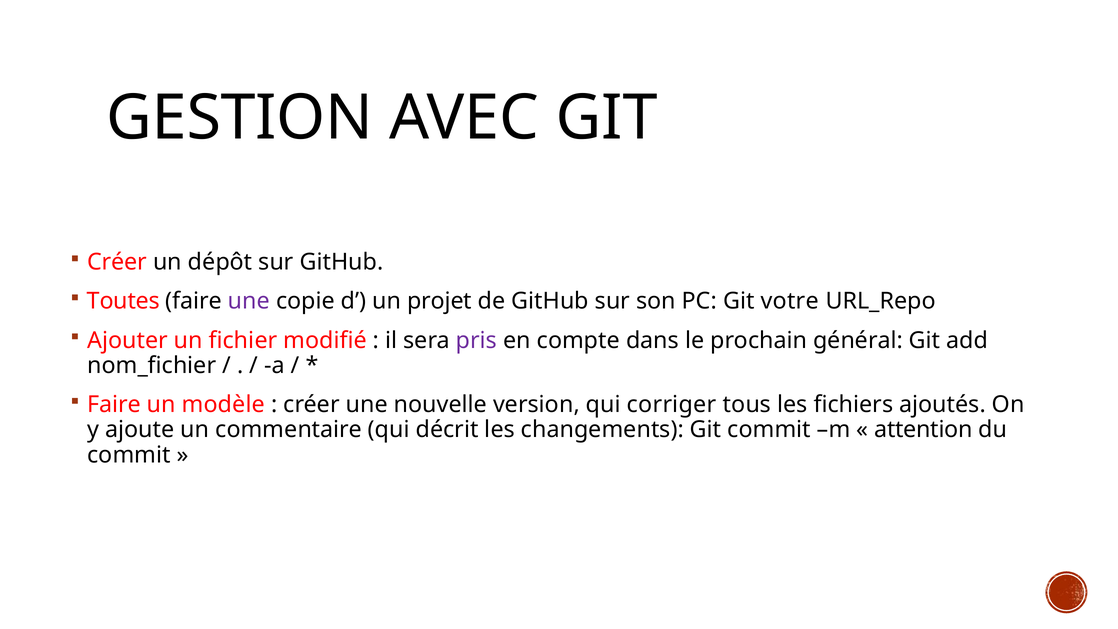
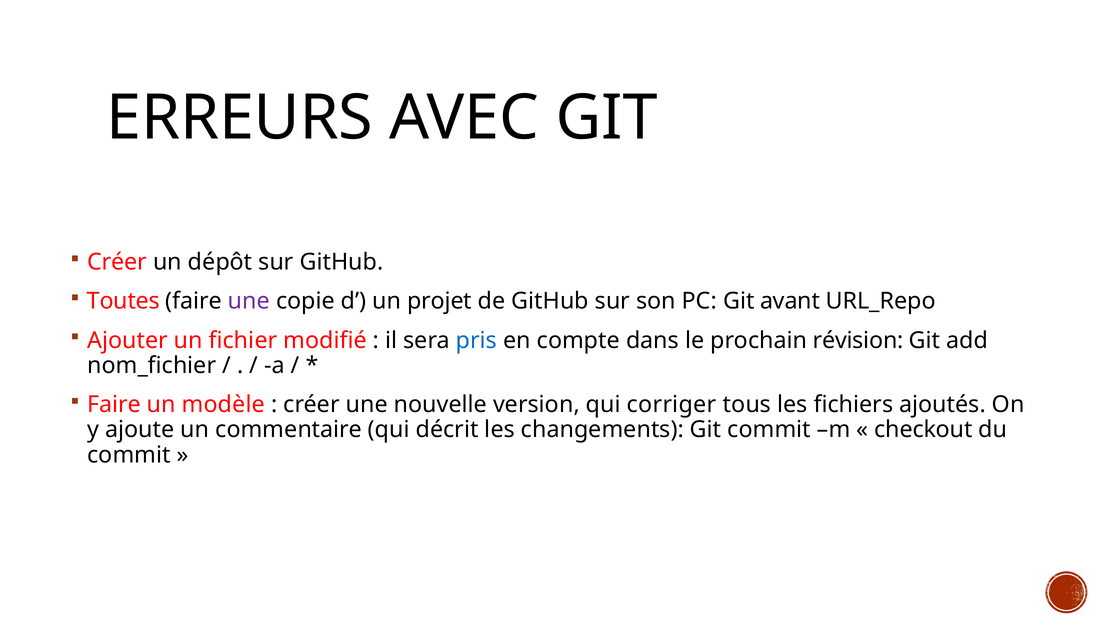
GESTION: GESTION -> ERREURS (240, 118)
votre: votre -> avant (790, 301)
pris colour: purple -> blue (477, 340)
général: général -> révision (858, 340)
attention: attention -> checkout (923, 430)
